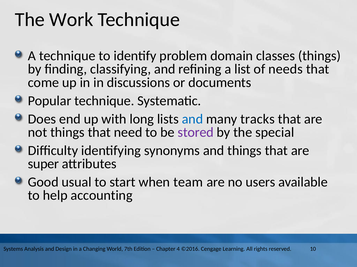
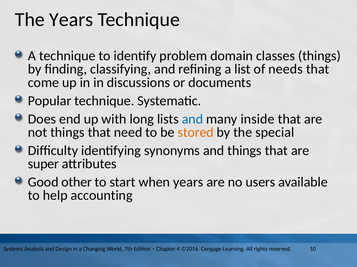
The Work: Work -> Years (71, 20)
tracks: tracks -> inside (258, 119)
stored colour: purple -> orange (196, 133)
usual: usual -> other (77, 183)
when team: team -> years (188, 183)
